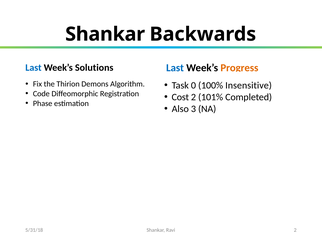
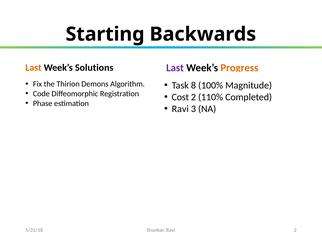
Shankar: Shankar -> Starting (105, 34)
Last colour: blue -> purple (175, 68)
Last colour: blue -> orange (33, 68)
0: 0 -> 8 (193, 85)
Insensitive: Insensitive -> Magnitude (249, 85)
101%: 101% -> 110% (211, 97)
Also: Also -> Ravi (180, 109)
